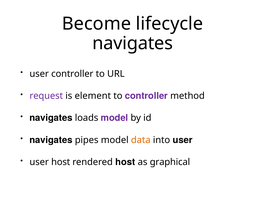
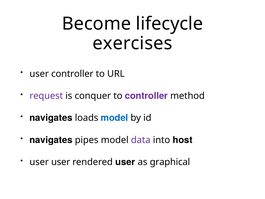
navigates: navigates -> exercises (132, 43)
element: element -> conquer (93, 96)
model colour: purple -> blue (114, 118)
data colour: orange -> purple (141, 140)
into user: user -> host (183, 140)
user host: host -> user (61, 162)
rendered host: host -> user (125, 162)
